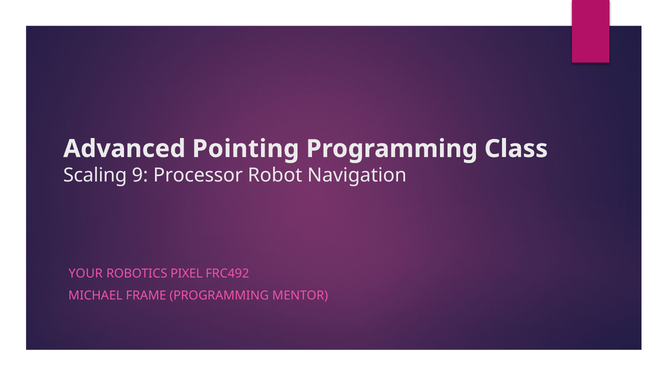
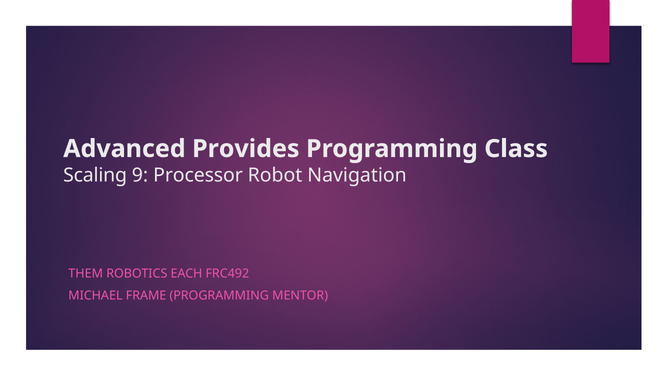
Pointing: Pointing -> Provides (246, 149)
YOUR: YOUR -> THEM (86, 274)
PIXEL: PIXEL -> EACH (186, 274)
